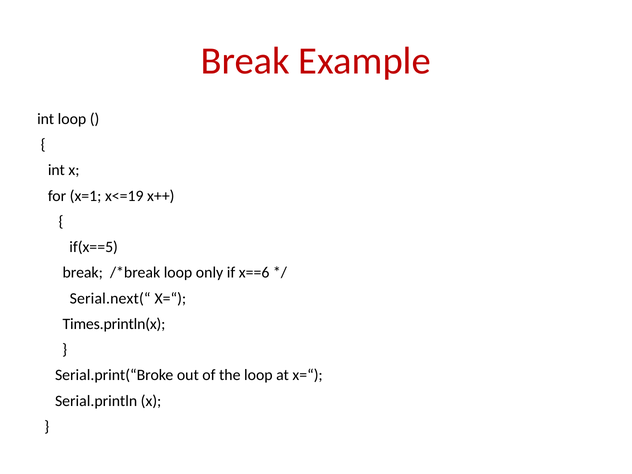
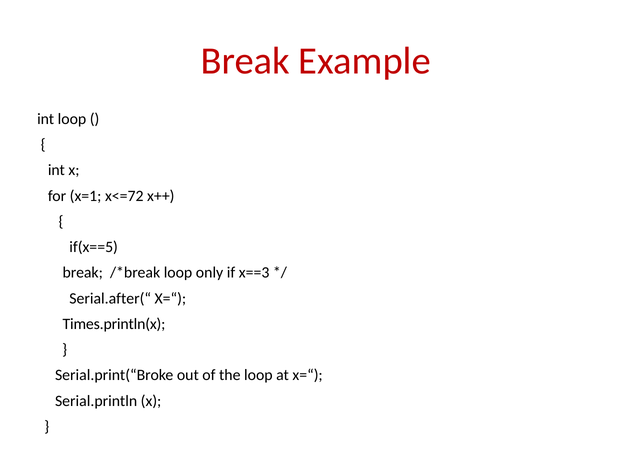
x<=19: x<=19 -> x<=72 (124, 196)
x==6: x==6 -> x==3 (254, 273)
Serial.next(“: Serial.next(“ -> Serial.after(“ (110, 298)
